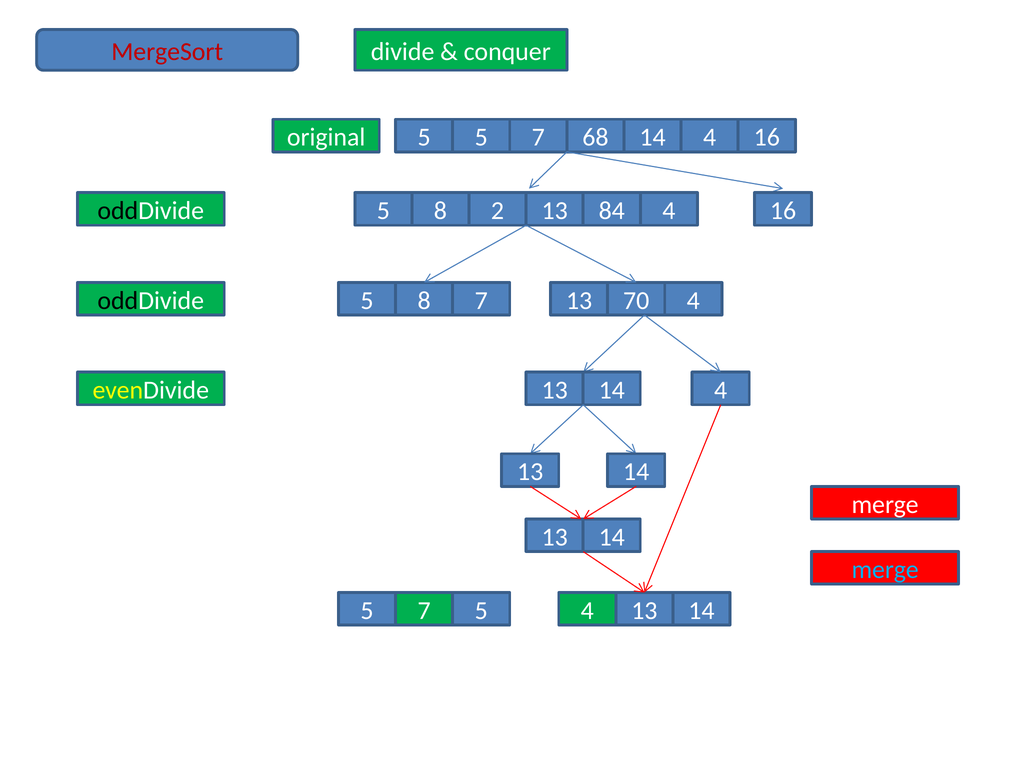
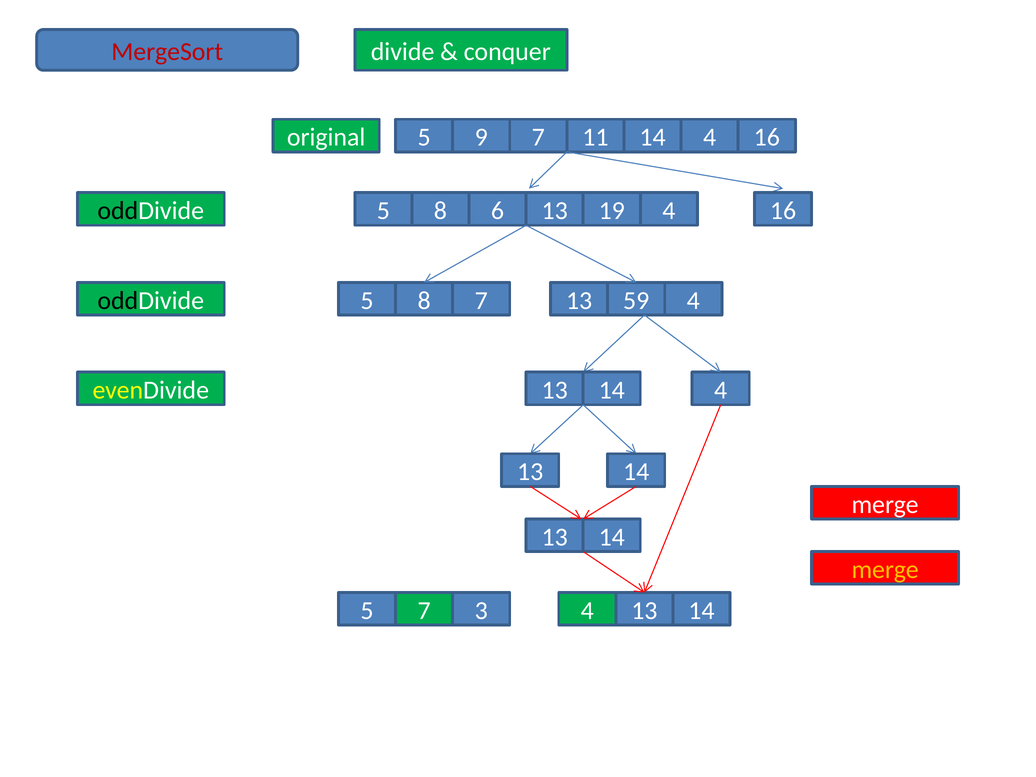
5 5: 5 -> 9 (481, 137)
68: 68 -> 11 (595, 137)
2: 2 -> 6 (498, 211)
84: 84 -> 19 (612, 211)
70: 70 -> 59 (636, 301)
merge colour: light blue -> yellow (885, 570)
7 5: 5 -> 3 (481, 611)
